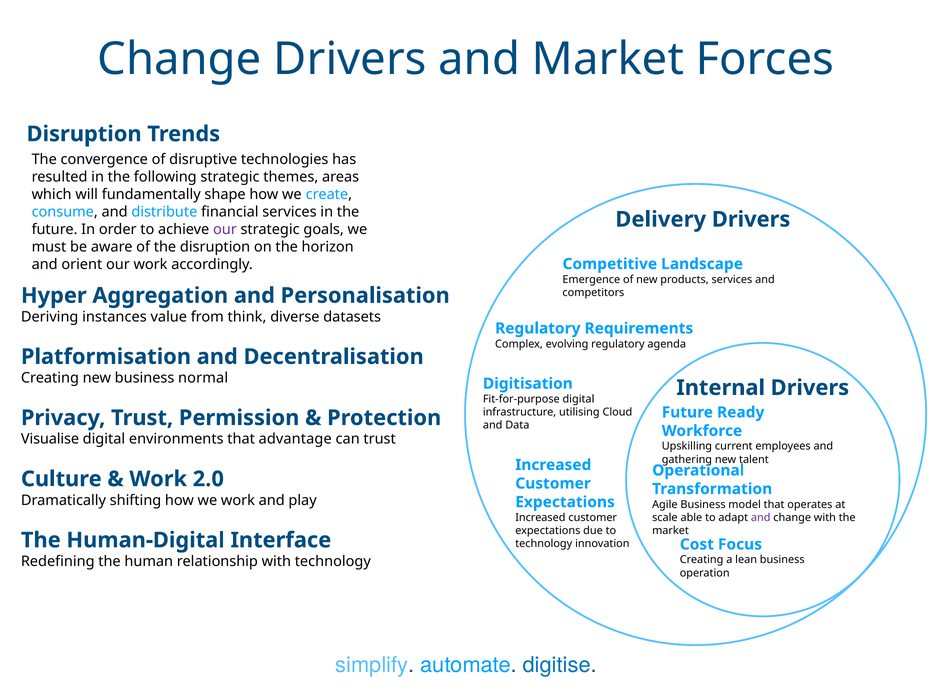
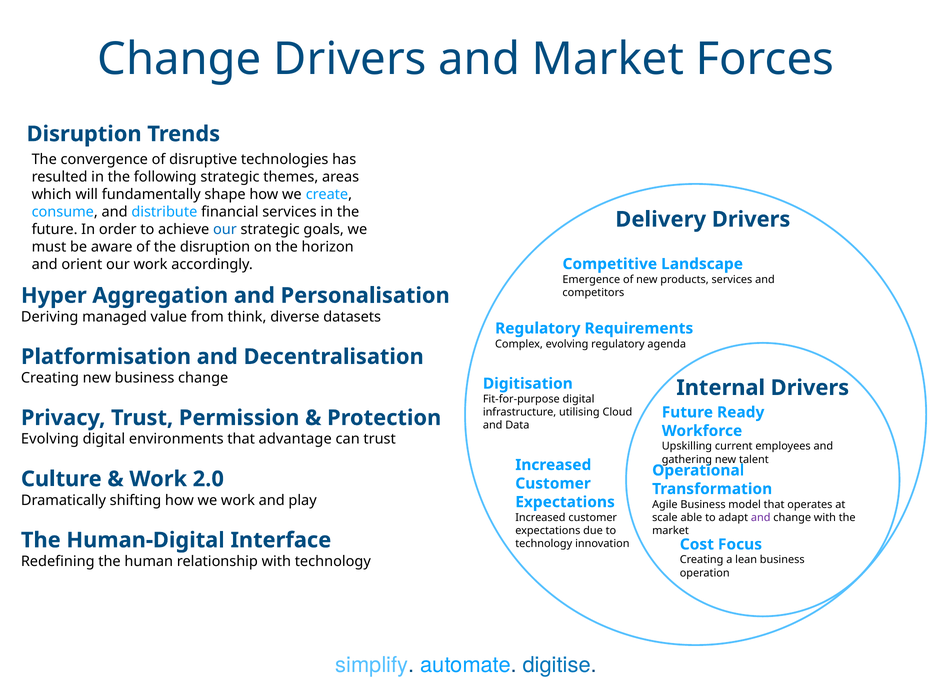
our colour: purple -> blue (225, 230)
instances: instances -> managed (115, 317)
business normal: normal -> change (203, 378)
Visualise: Visualise -> Evolving (50, 439)
